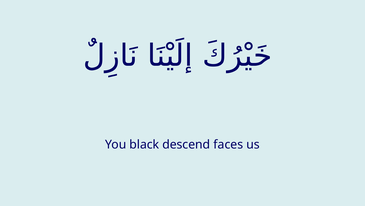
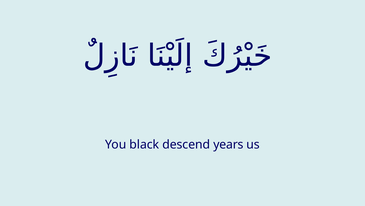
faces: faces -> years (228, 144)
